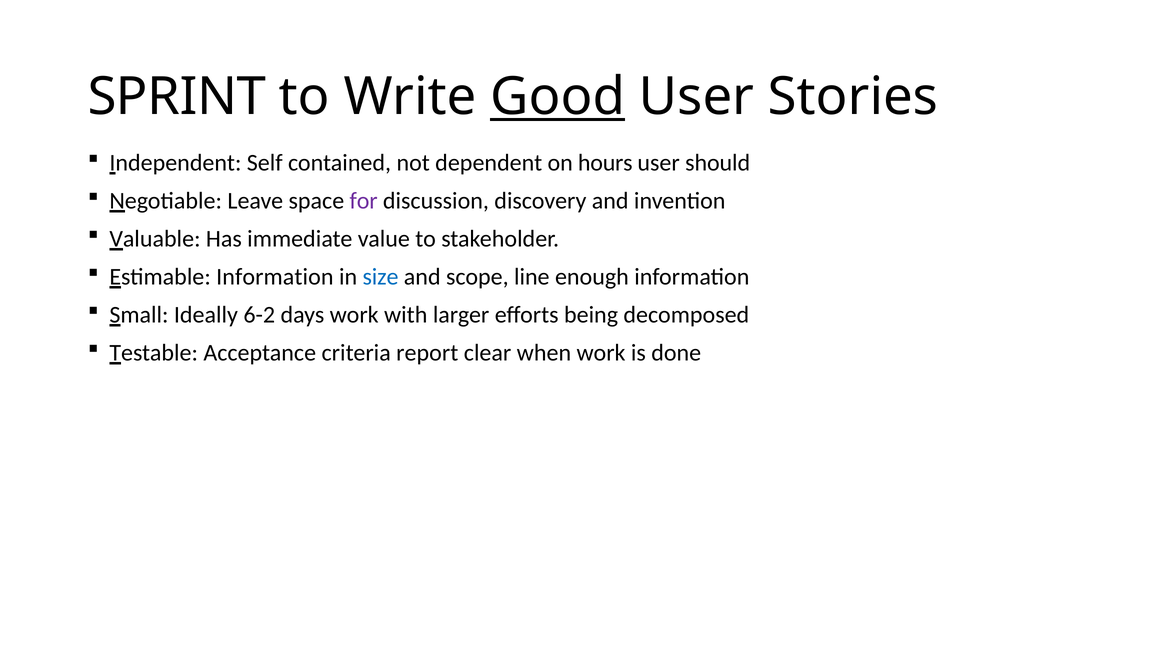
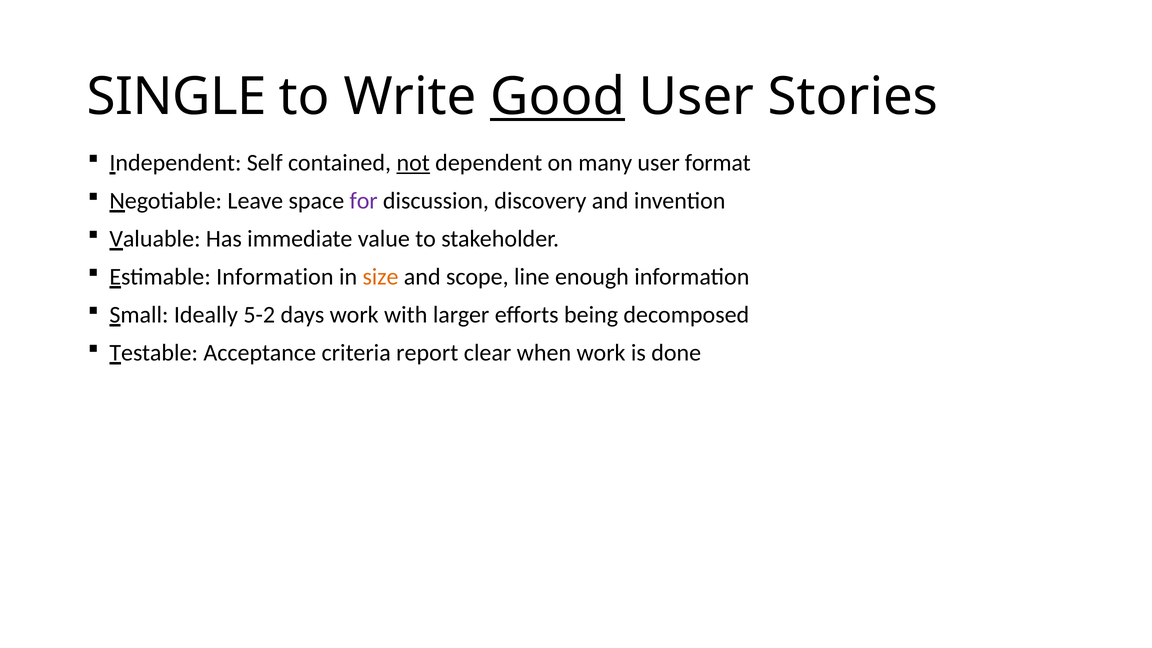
SPRINT: SPRINT -> SINGLE (177, 97)
not underline: none -> present (413, 163)
hours: hours -> many (605, 163)
should: should -> format (718, 163)
size colour: blue -> orange (381, 277)
6-2: 6-2 -> 5-2 (259, 315)
